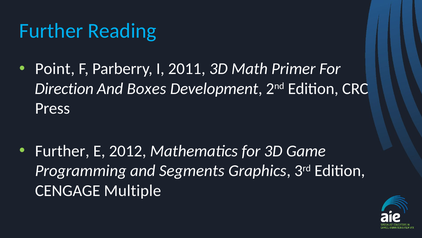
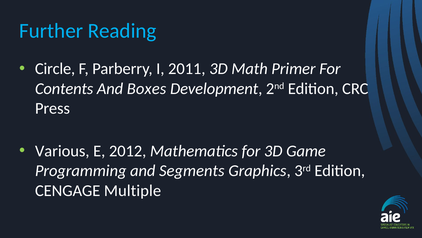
Point: Point -> Circle (55, 69)
Direction: Direction -> Contents (64, 88)
Further: Further -> Various (62, 151)
